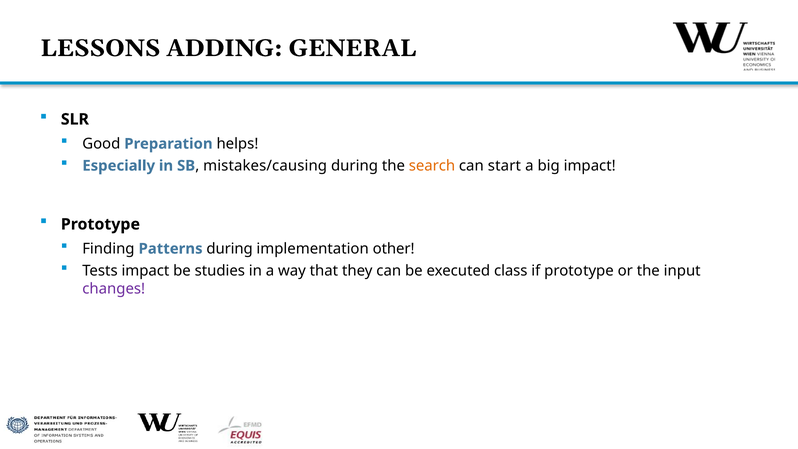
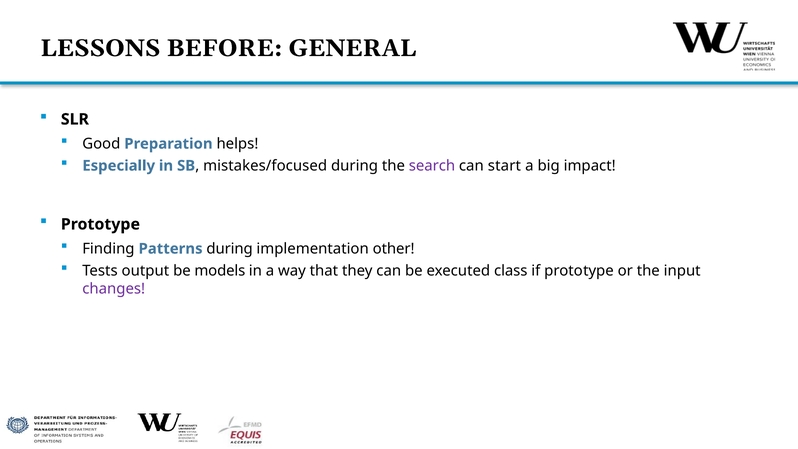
ADDING: ADDING -> BEFORE (225, 48)
mistakes/causing: mistakes/causing -> mistakes/focused (265, 166)
search colour: orange -> purple (432, 166)
Tests impact: impact -> output (145, 271)
studies: studies -> models (220, 271)
